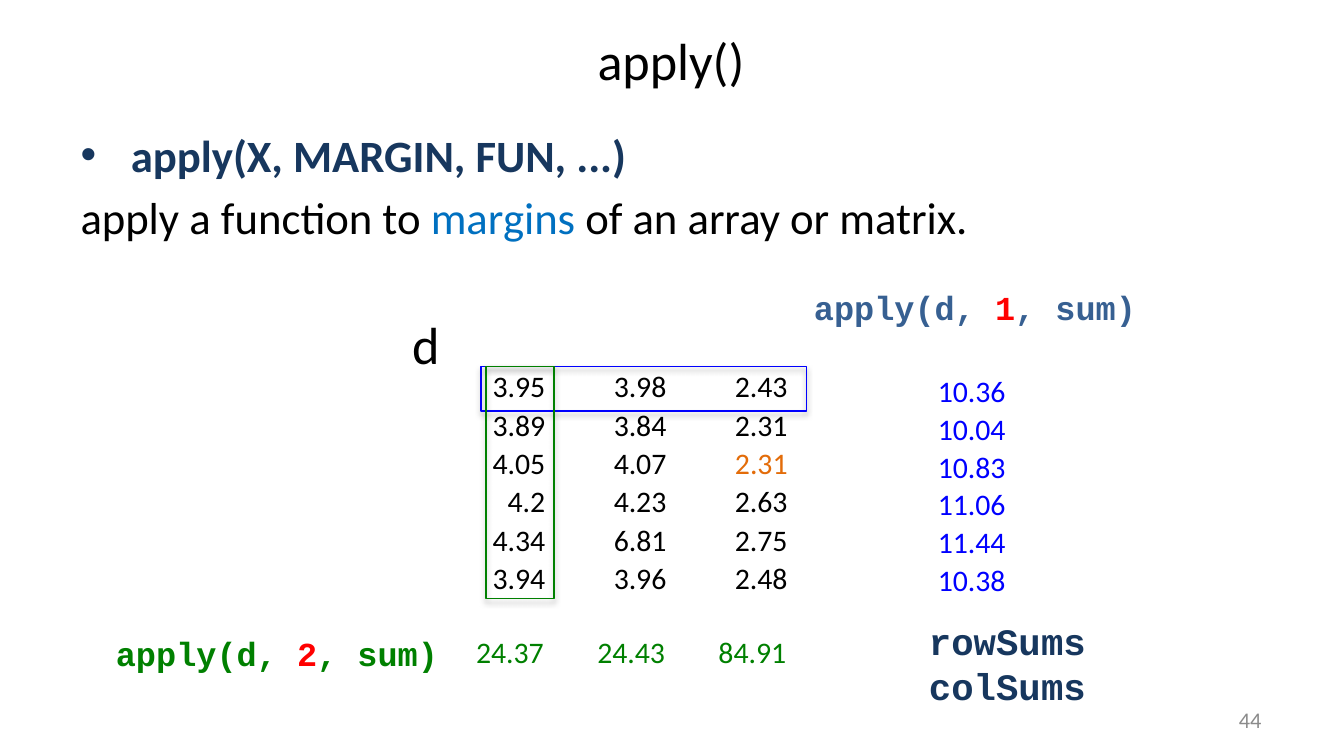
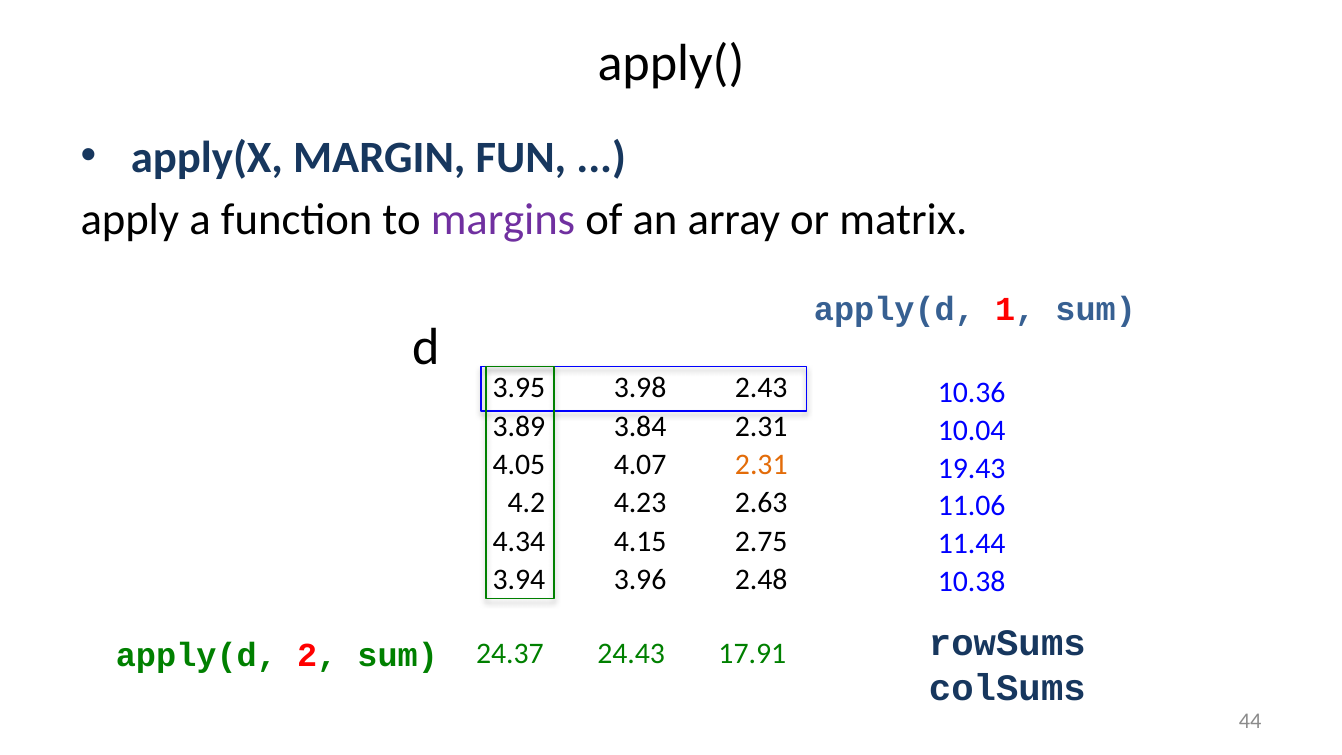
margins colour: blue -> purple (503, 220)
10.83: 10.83 -> 19.43 (972, 468)
6.81: 6.81 -> 4.15 (640, 541)
84.91: 84.91 -> 17.91 (752, 653)
